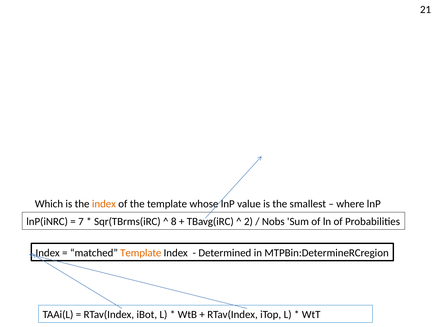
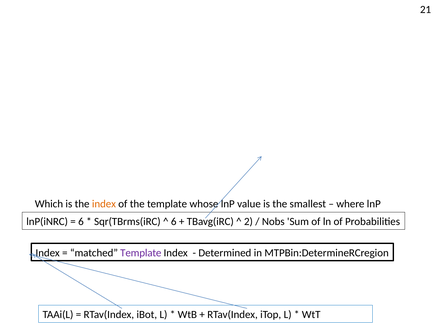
7: 7 -> 6 (81, 222)
8: 8 -> 6 (174, 222)
Template colour: orange -> purple (141, 253)
